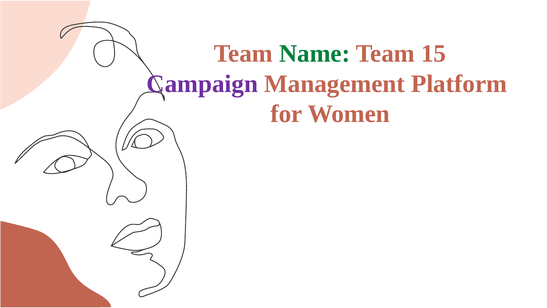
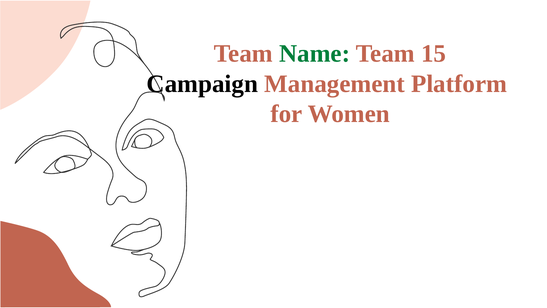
Campaign colour: purple -> black (202, 84)
